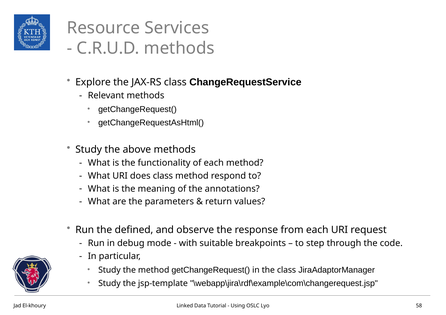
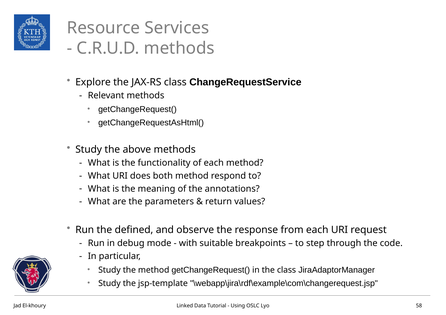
does class: class -> both (163, 176)
